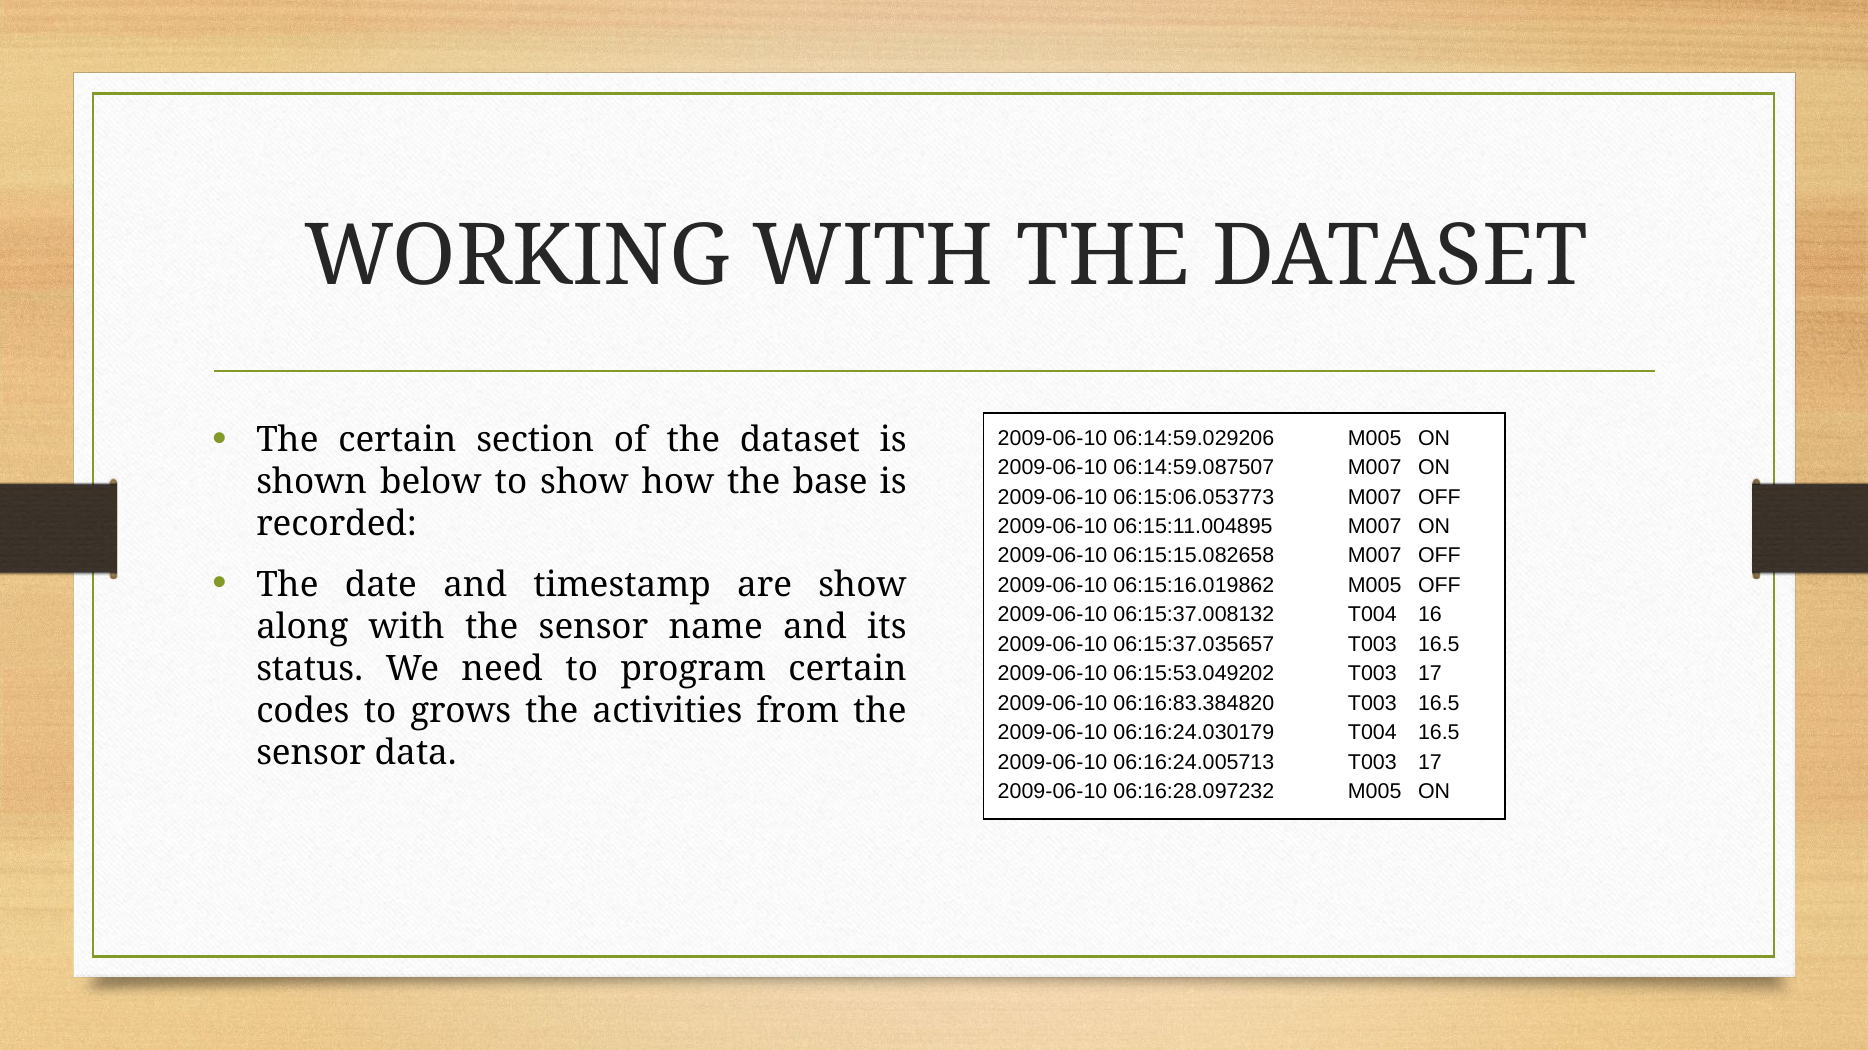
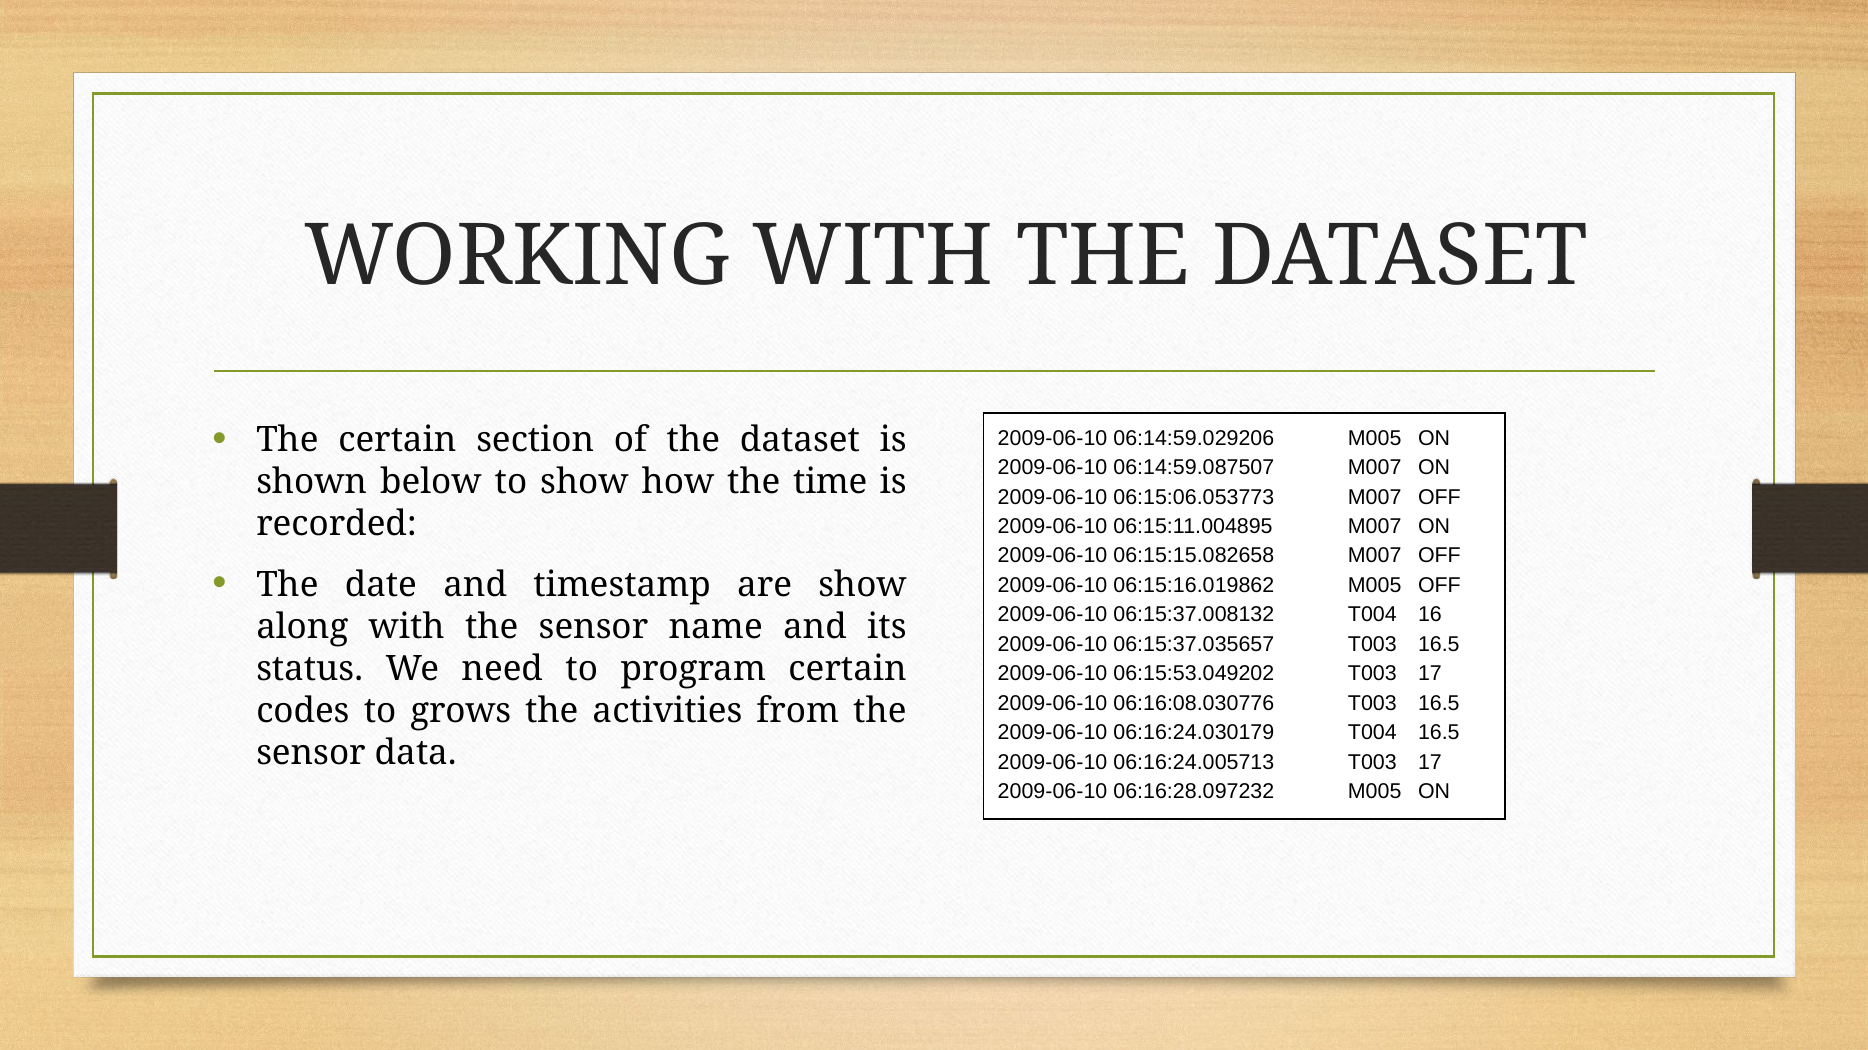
base: base -> time (830, 482)
06:16:83.384820: 06:16:83.384820 -> 06:16:08.030776 (1194, 704)
